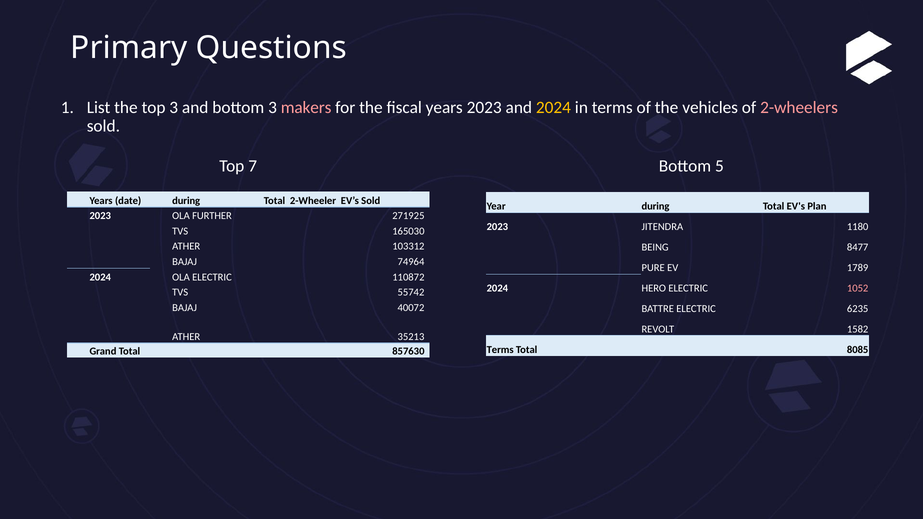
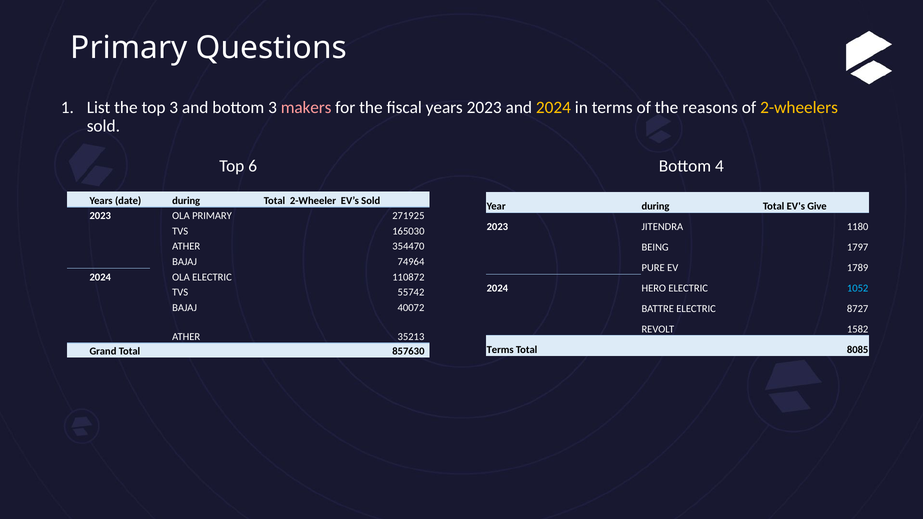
vehicles: vehicles -> reasons (710, 108)
2-wheelers colour: pink -> yellow (799, 108)
7: 7 -> 6 (253, 166)
5: 5 -> 4 (719, 166)
Plan: Plan -> Give (817, 206)
OLA FURTHER: FURTHER -> PRIMARY (212, 216)
103312: 103312 -> 354470 (408, 247)
8477: 8477 -> 1797 (858, 247)
1052 colour: pink -> light blue (858, 288)
6235: 6235 -> 8727 (858, 309)
